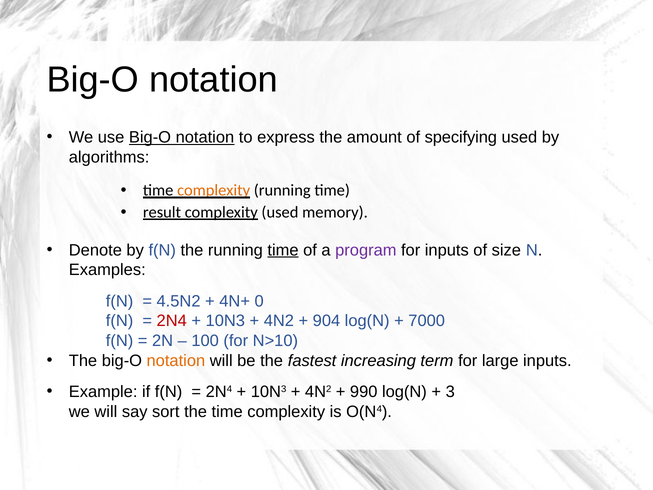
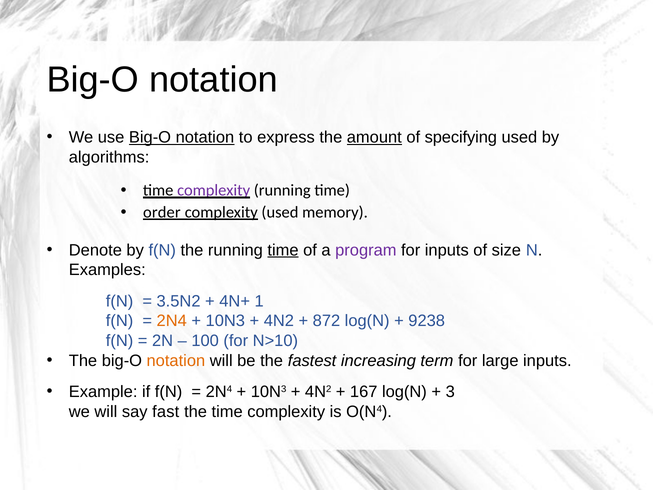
amount underline: none -> present (374, 137)
complexity colour: orange -> purple (214, 190)
result: result -> order (162, 212)
4.5N2: 4.5N2 -> 3.5N2 (179, 301)
0: 0 -> 1 (259, 301)
2N4 colour: red -> orange (172, 321)
904: 904 -> 872 (326, 321)
7000: 7000 -> 9238 (427, 321)
990: 990 -> 167 (364, 392)
sort: sort -> fast (166, 411)
